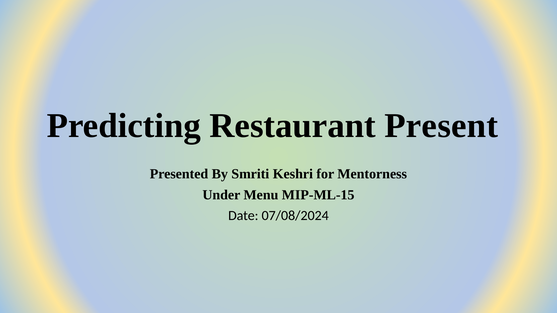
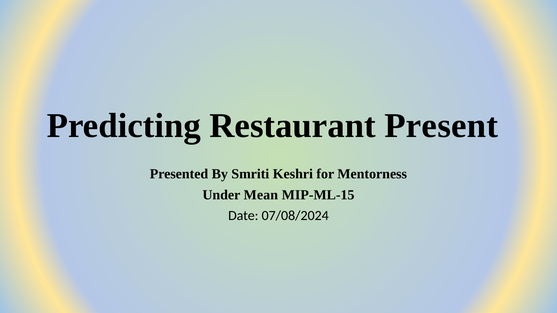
Menu: Menu -> Mean (261, 195)
